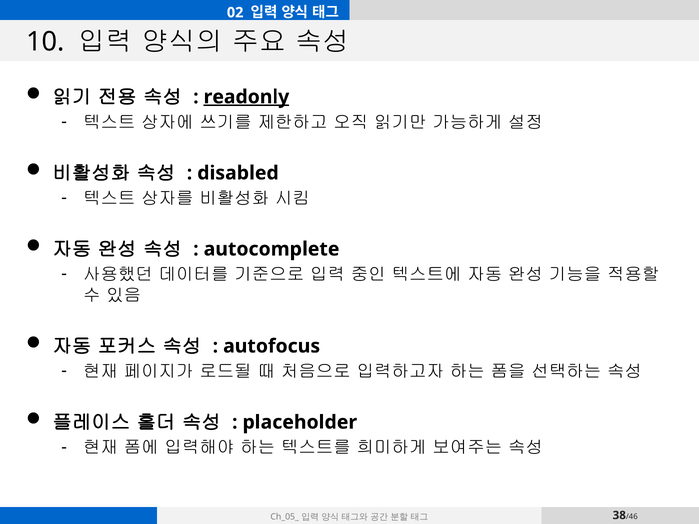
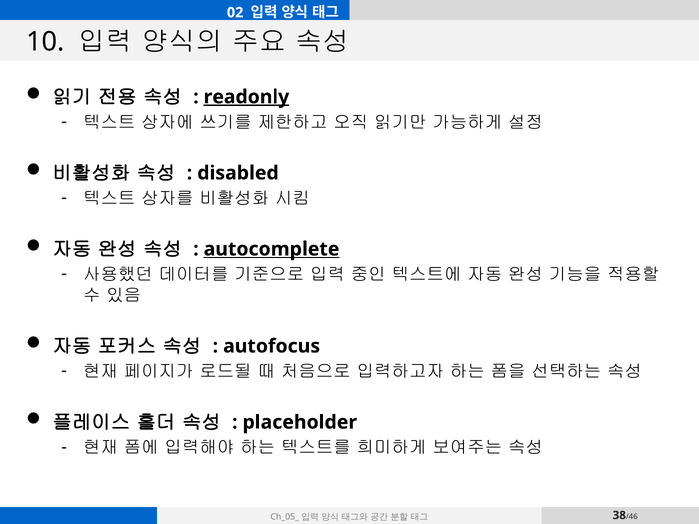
autocomplete underline: none -> present (272, 249)
